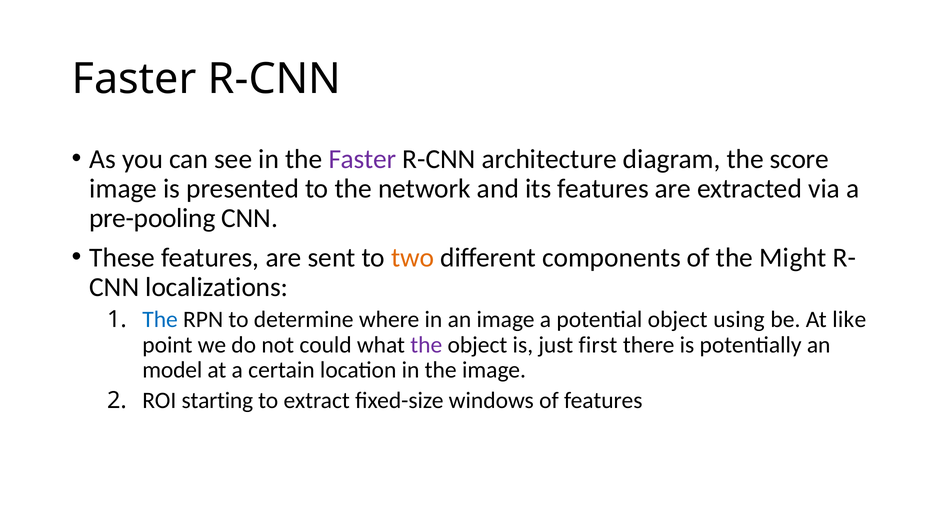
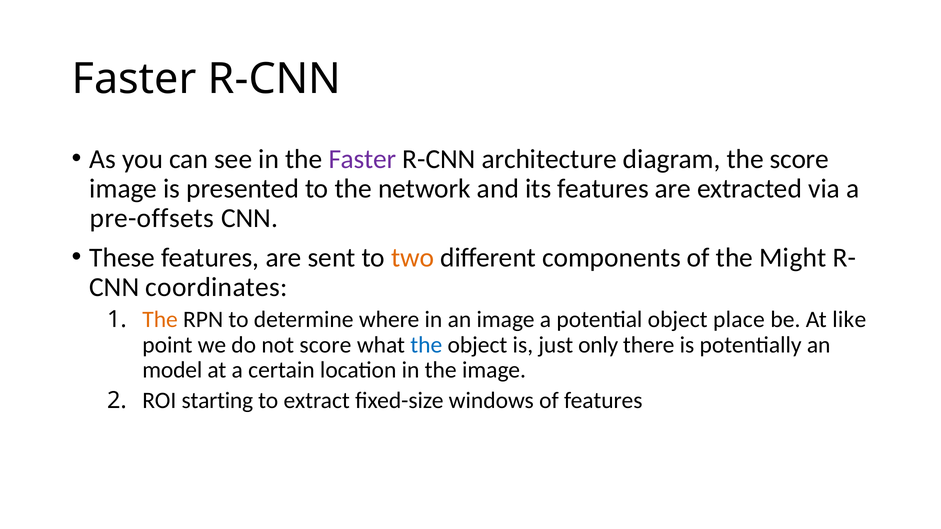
pre-pooling: pre-pooling -> pre-offsets (152, 218)
localizations: localizations -> coordinates (217, 287)
The colour: blue -> orange (160, 320)
using: using -> place (739, 320)
not could: could -> score (325, 345)
the colour: purple -> blue (426, 345)
first: first -> only (598, 345)
